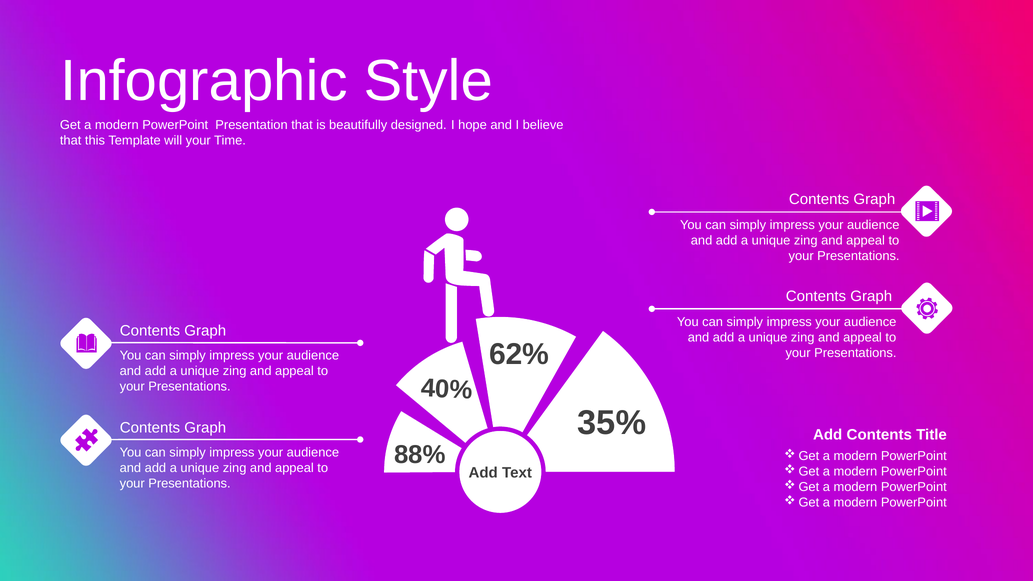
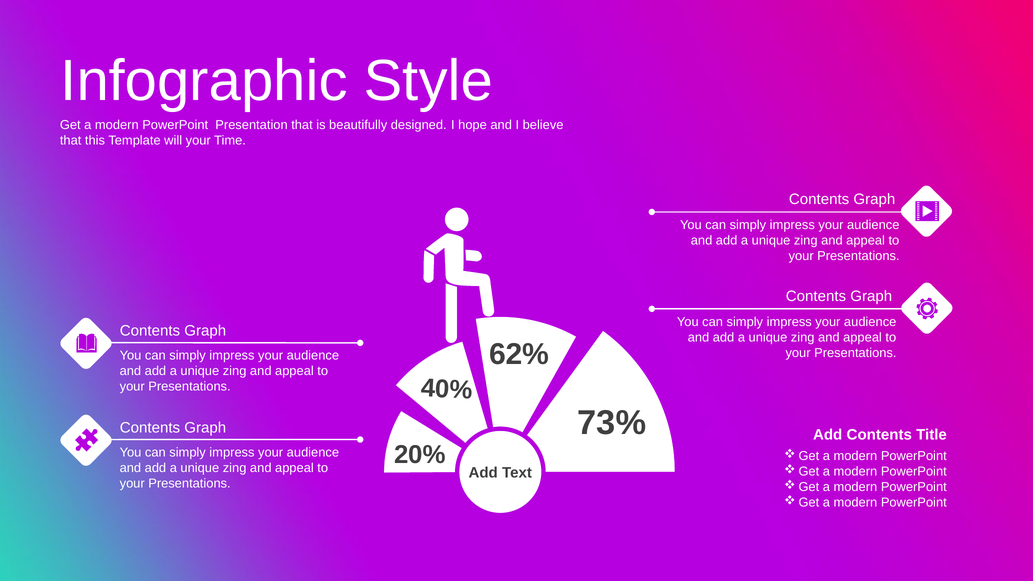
35%: 35% -> 73% (612, 423)
88%: 88% -> 20% (420, 455)
